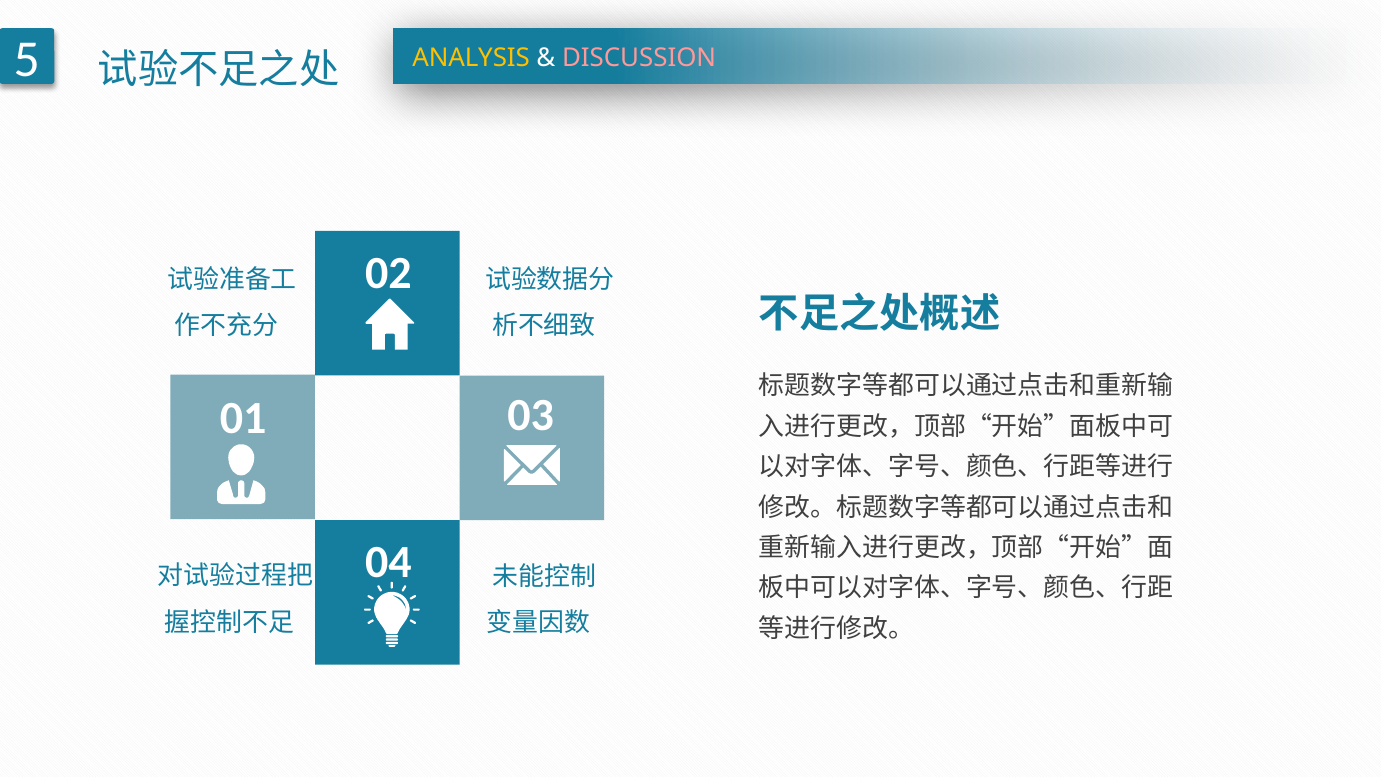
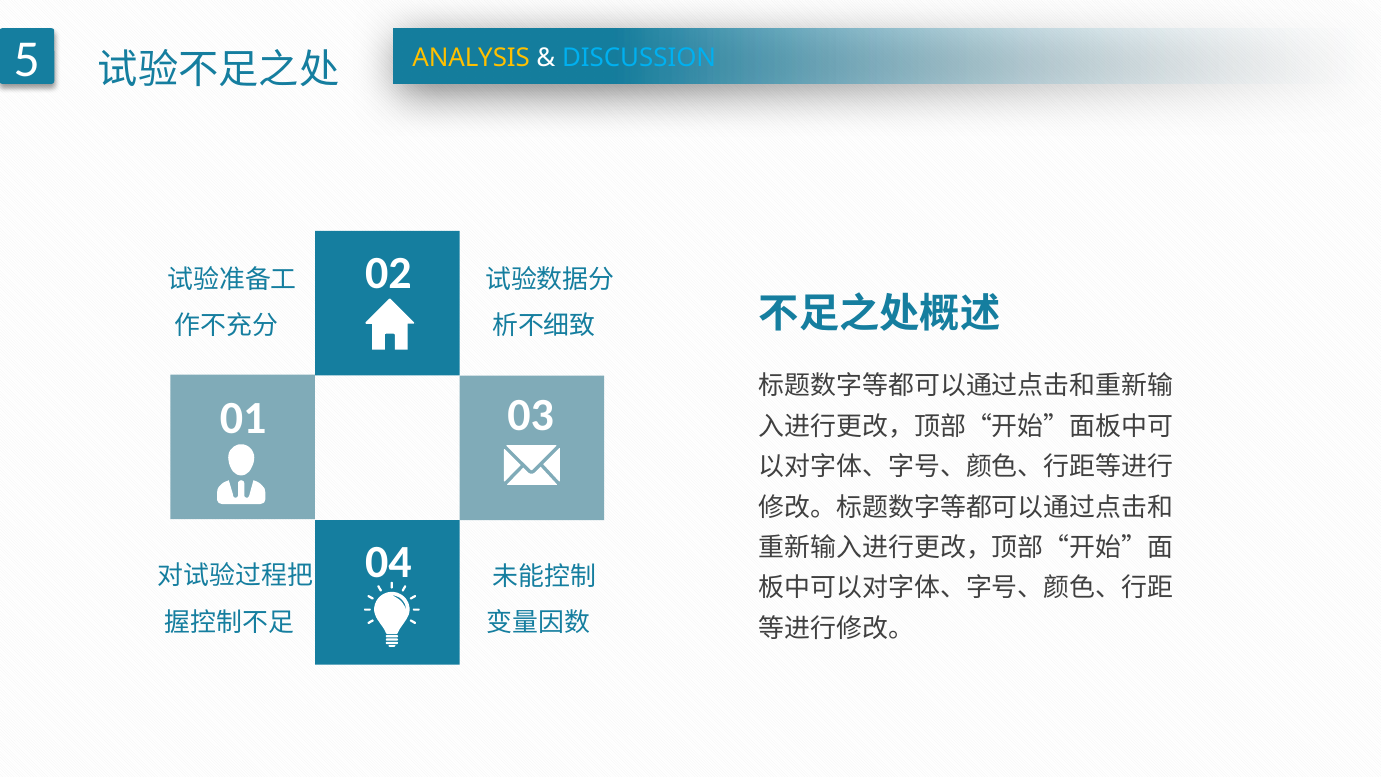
DISCUSSION colour: pink -> light blue (639, 58)
